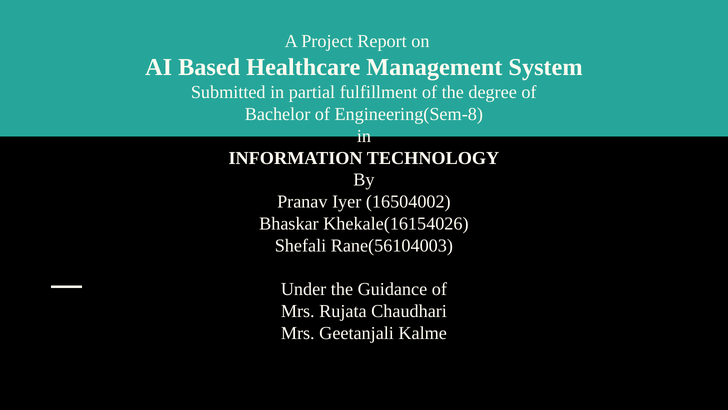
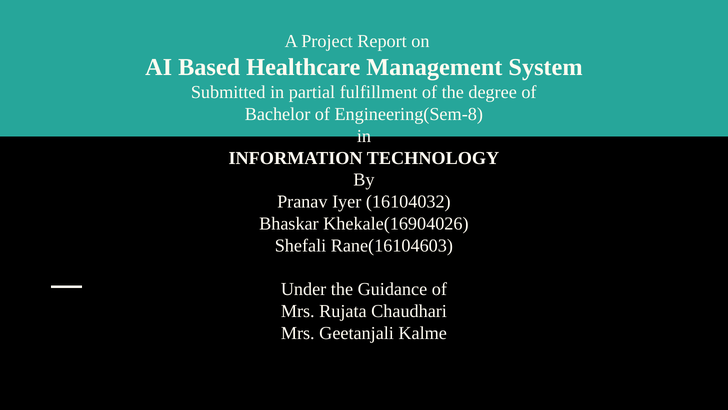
16504002: 16504002 -> 16104032 (408, 202)
Khekale(16154026: Khekale(16154026 -> Khekale(16904026 (396, 223)
Rane(56104003: Rane(56104003 -> Rane(16104603 (392, 245)
